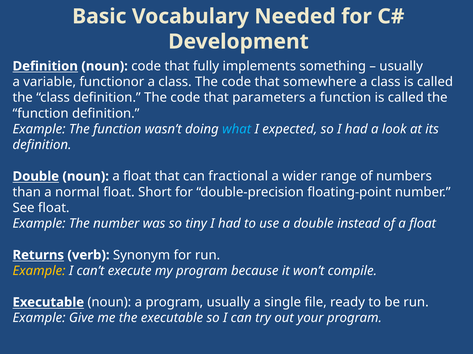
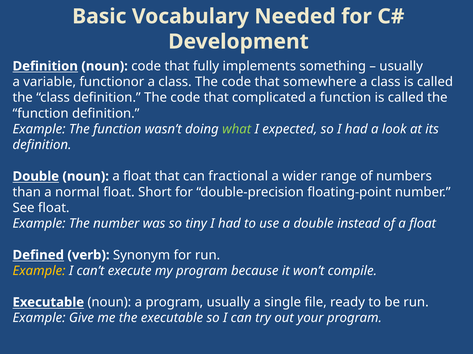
parameters: parameters -> complicated (269, 98)
what colour: light blue -> light green (237, 129)
Returns: Returns -> Defined (38, 256)
